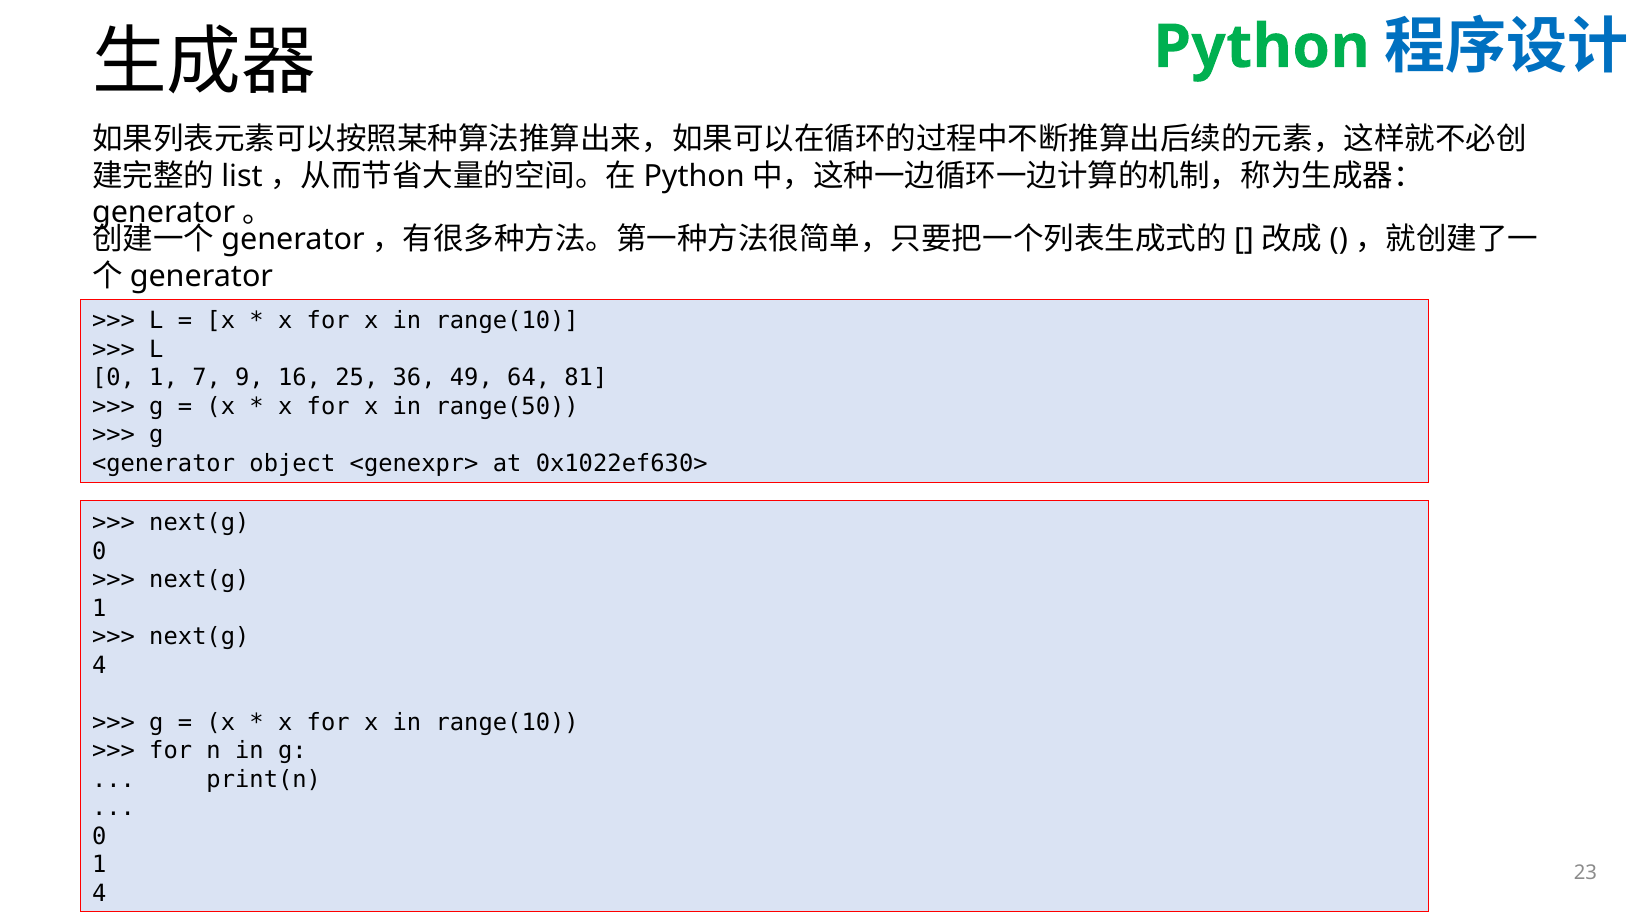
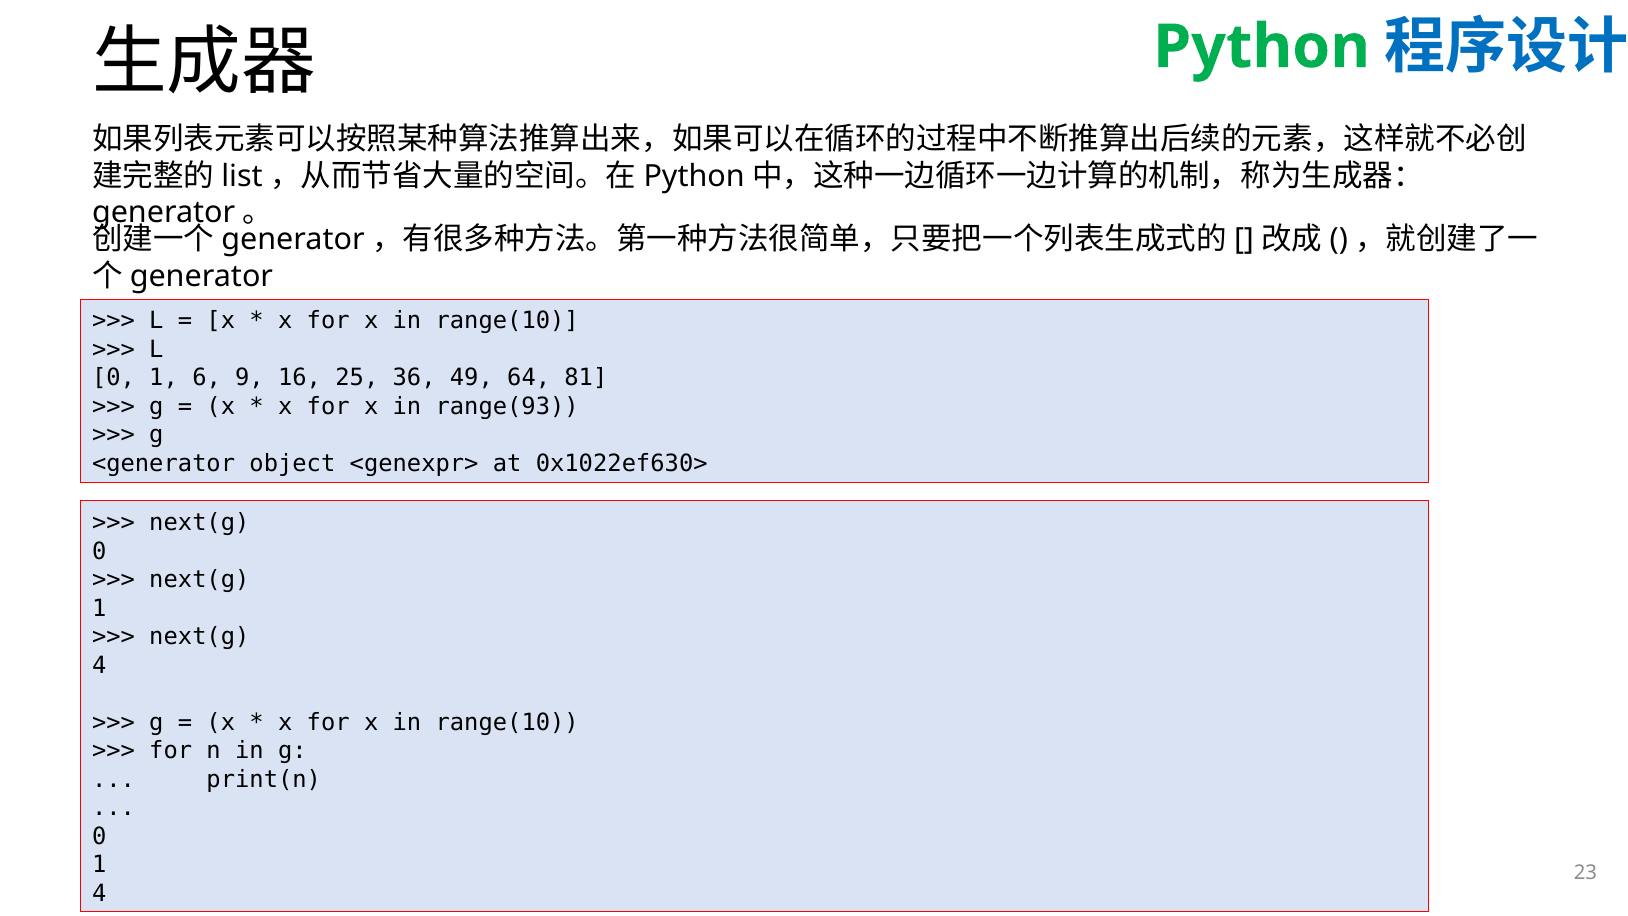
7: 7 -> 6 (207, 378)
range(50: range(50 -> range(93 (507, 406)
